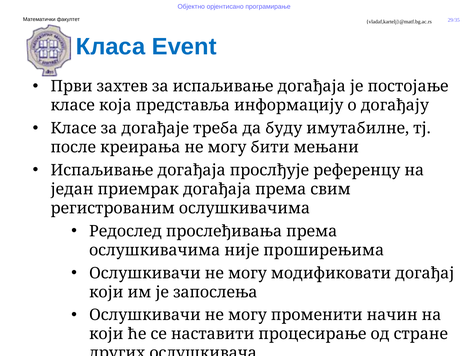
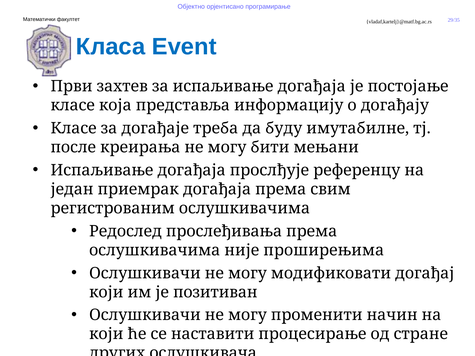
запослења: запослења -> позитиван (215, 292)
